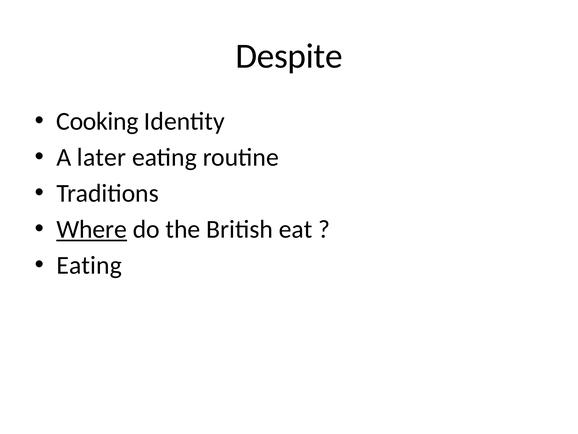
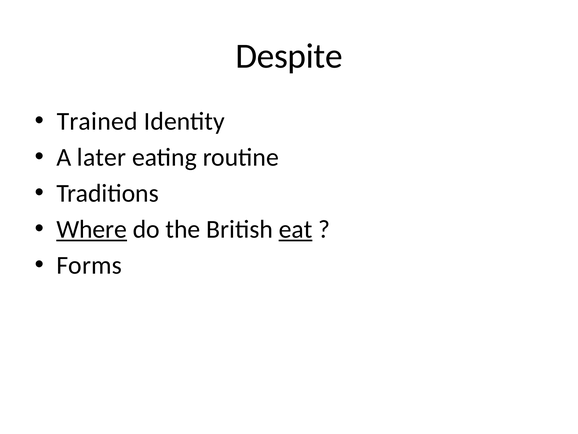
Cooking: Cooking -> Trained (97, 121)
eat underline: none -> present (296, 229)
Eating: Eating -> Forms (89, 265)
